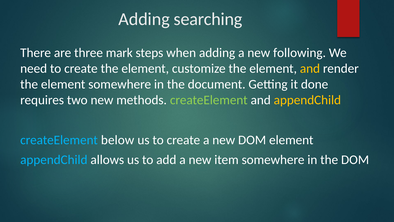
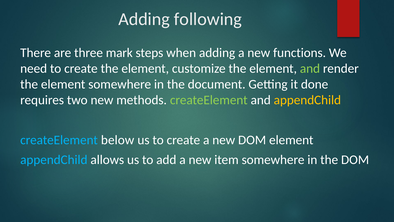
searching: searching -> following (208, 19)
following: following -> functions (300, 53)
and colour: yellow -> light green (310, 68)
